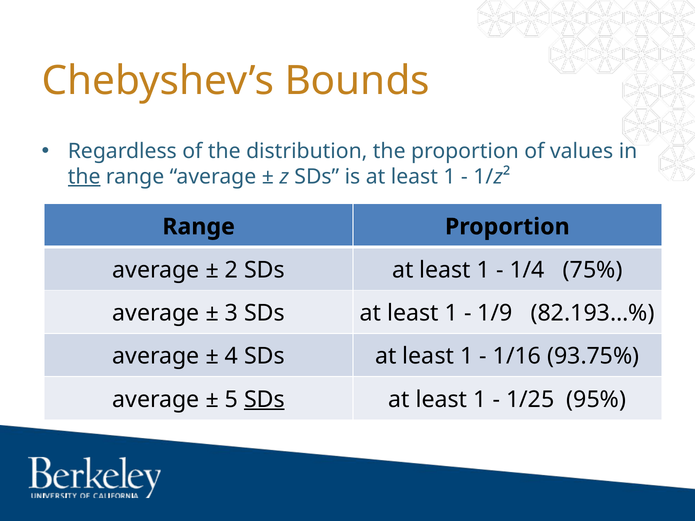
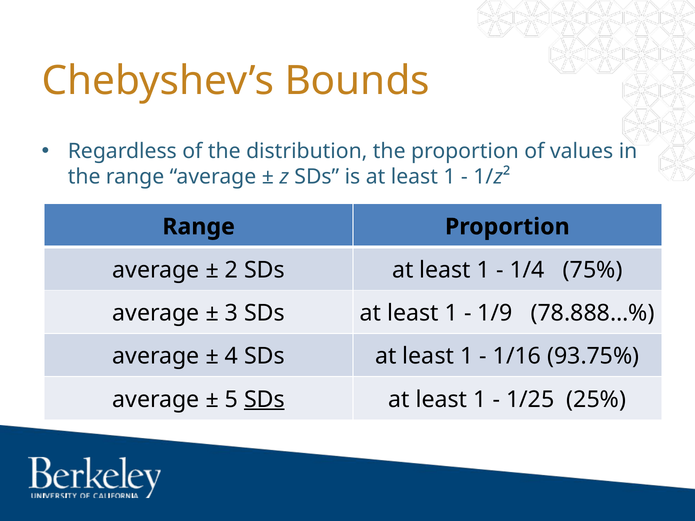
the underline: present -> none (84, 177)
82.193…%: 82.193…% -> 78.888…% (593, 313)
95%: 95% -> 25% (596, 400)
